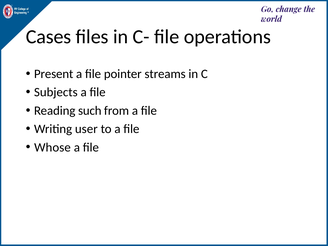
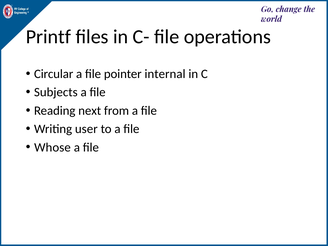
Cases: Cases -> Printf (48, 37)
Present: Present -> Circular (54, 74)
streams: streams -> internal (165, 74)
such: such -> next (90, 111)
